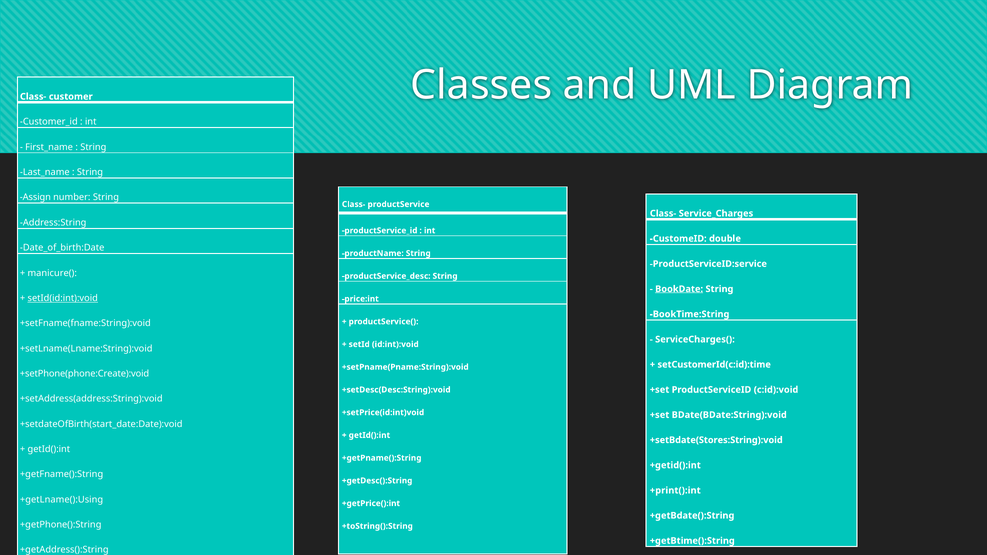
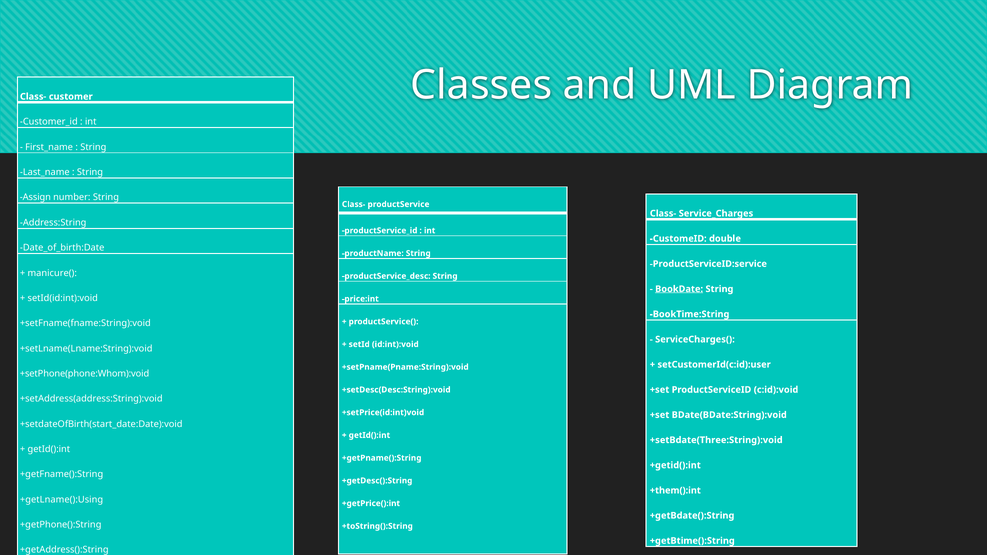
setId(id:int):void underline: present -> none (63, 298)
setCustomerId(c:id):time: setCustomerId(c:id):time -> setCustomerId(c:id):user (714, 365)
+setPhone(phone:Create):void: +setPhone(phone:Create):void -> +setPhone(phone:Whom):void (85, 374)
+setBdate(Stores:String):void: +setBdate(Stores:String):void -> +setBdate(Three:String):void (716, 440)
+print():int: +print():int -> +them():int (675, 491)
